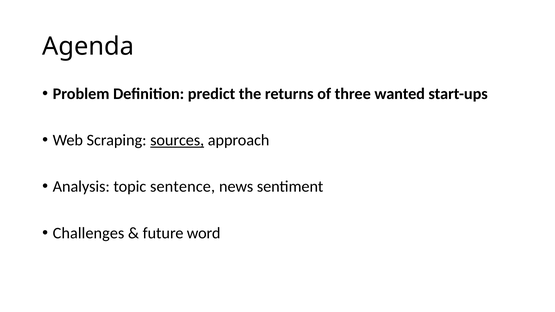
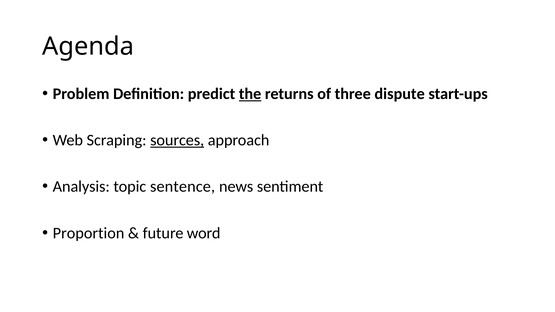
the underline: none -> present (250, 94)
wanted: wanted -> dispute (400, 94)
Challenges: Challenges -> Proportion (89, 233)
